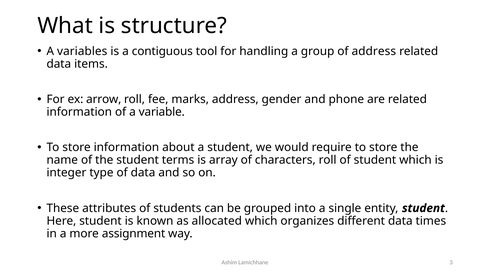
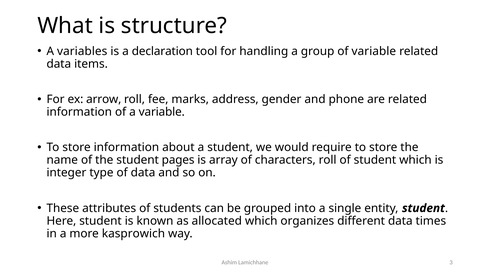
contiguous: contiguous -> declaration (162, 51)
of address: address -> variable (374, 51)
terms: terms -> pages (178, 160)
assignment: assignment -> kasprowich (133, 234)
